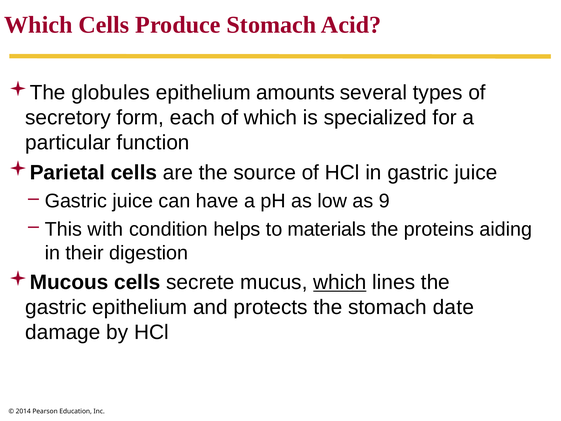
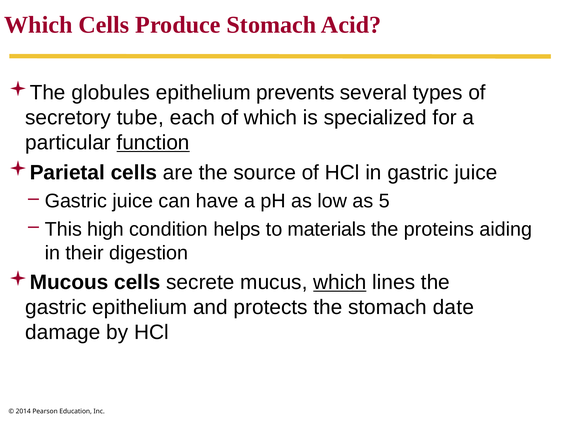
amounts: amounts -> prevents (295, 92)
form: form -> tube (140, 117)
function underline: none -> present (153, 142)
9: 9 -> 5 (384, 201)
with: with -> high (106, 229)
